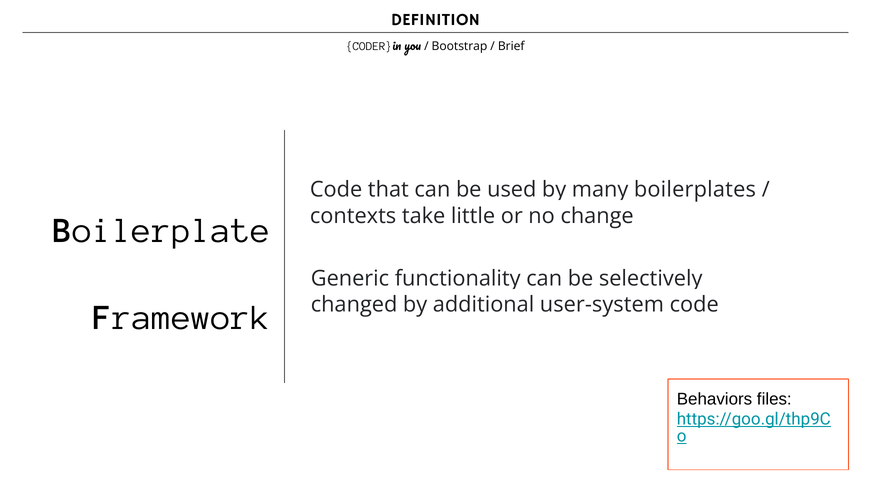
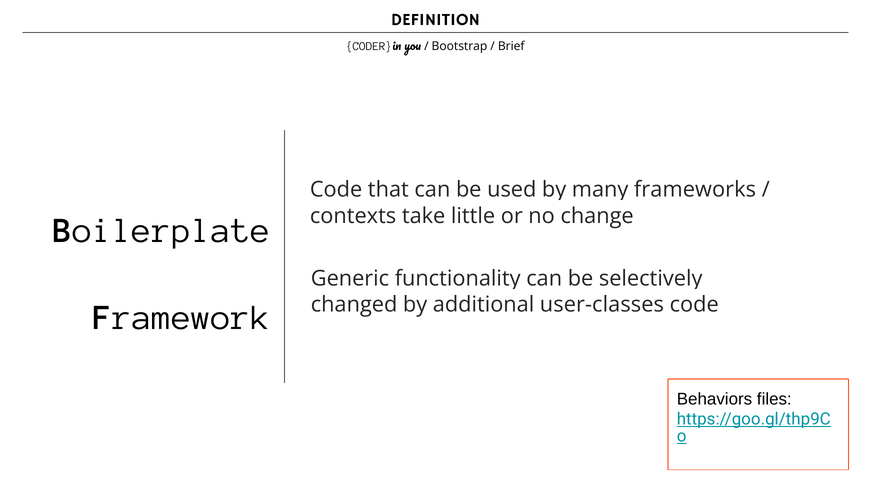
boilerplates: boilerplates -> frameworks (695, 190)
user-system: user-system -> user-classes (602, 305)
